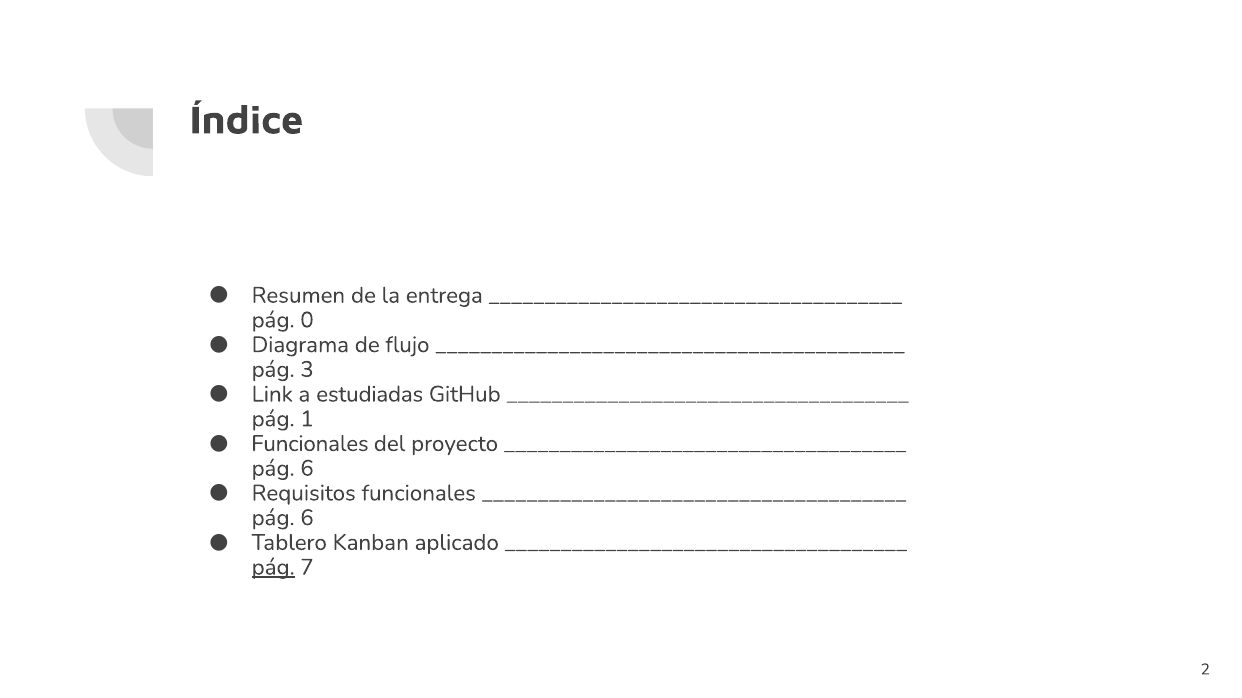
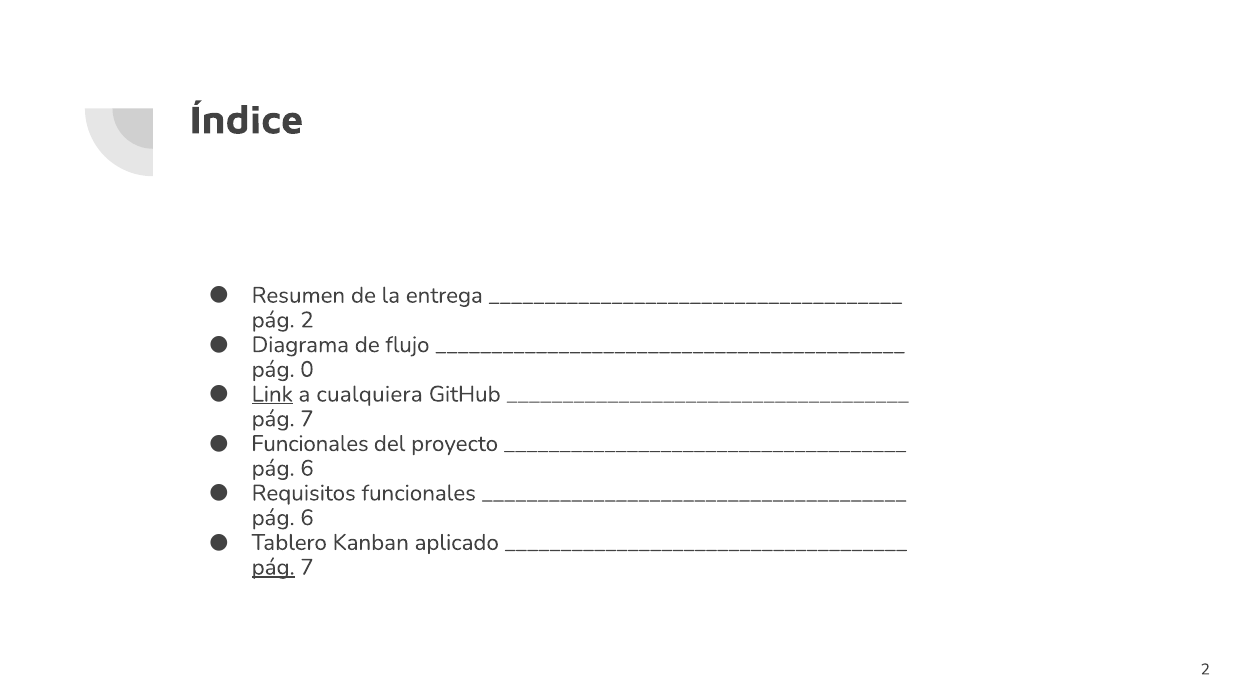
pág 0: 0 -> 2 (307, 320)
3: 3 -> 0 (307, 370)
Link underline: none -> present (272, 395)
estudiadas: estudiadas -> cualquiera (370, 395)
1: 1 -> 7 (307, 419)
